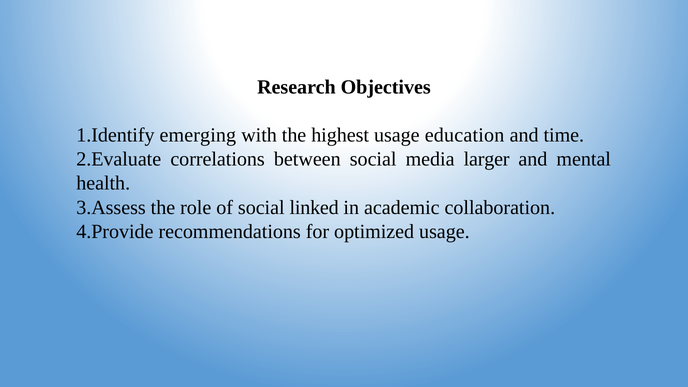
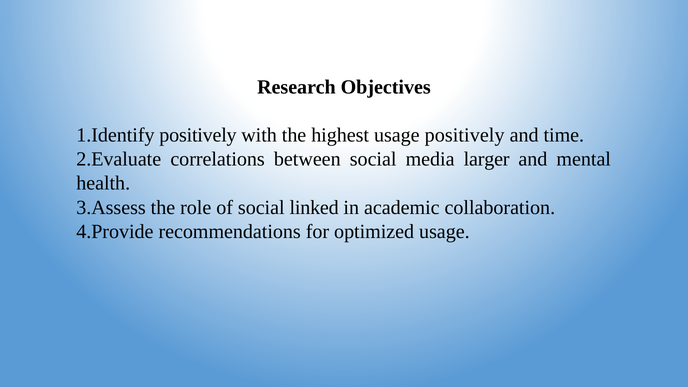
emerging: emerging -> positively (198, 135)
usage education: education -> positively (465, 135)
